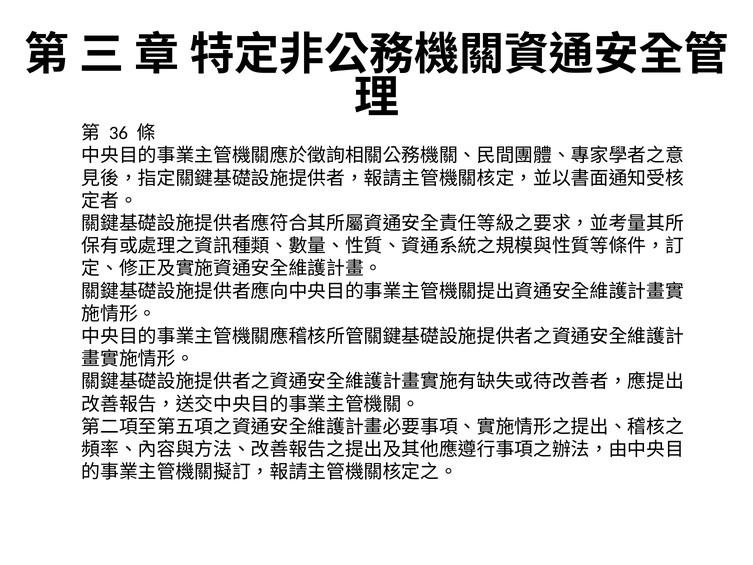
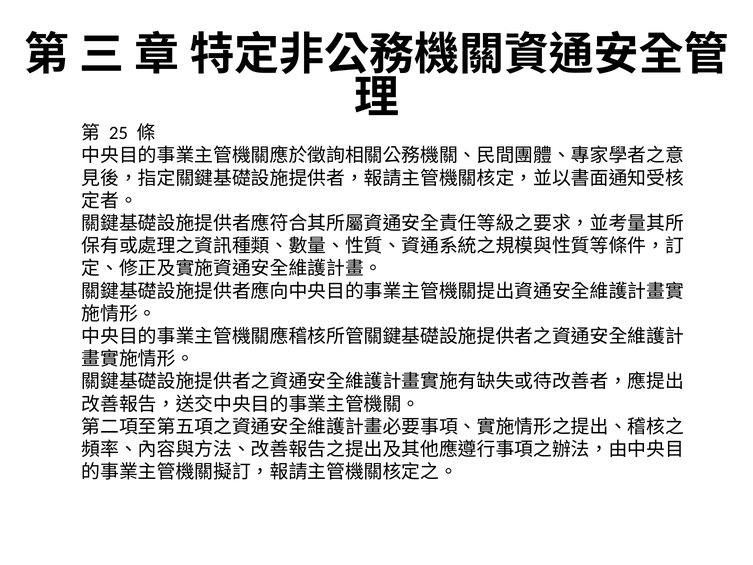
36: 36 -> 25 (118, 133)
